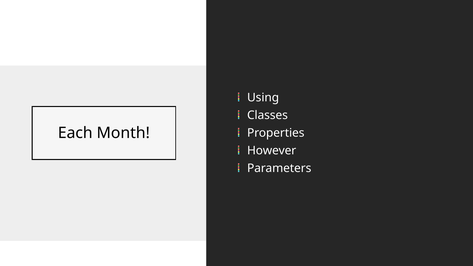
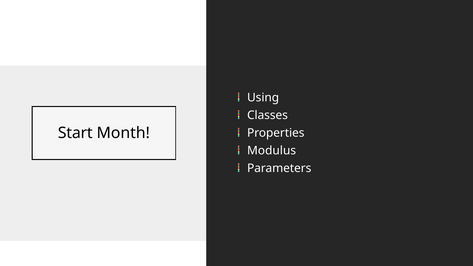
Each: Each -> Start (75, 133)
However: However -> Modulus (272, 151)
